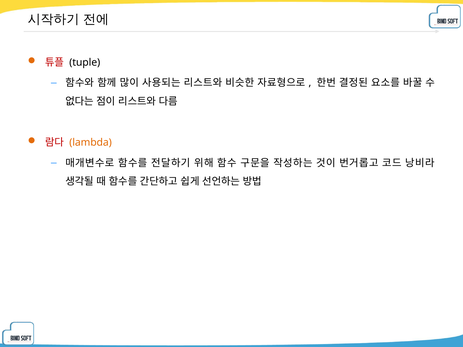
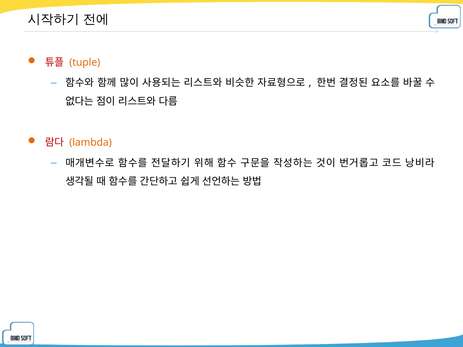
tuple colour: black -> orange (85, 62)
